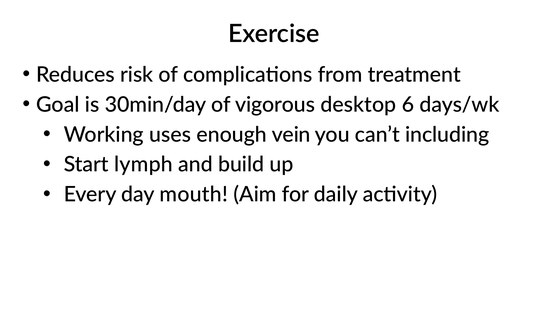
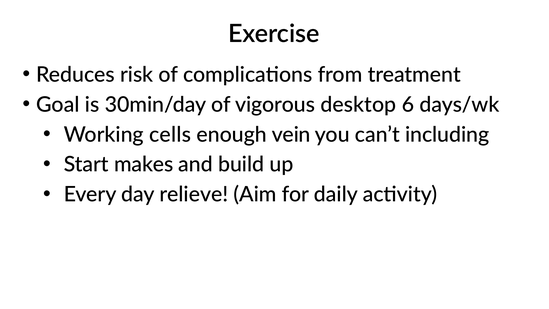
uses: uses -> cells (170, 135)
lymph: lymph -> makes (144, 164)
mouth: mouth -> relieve (194, 194)
